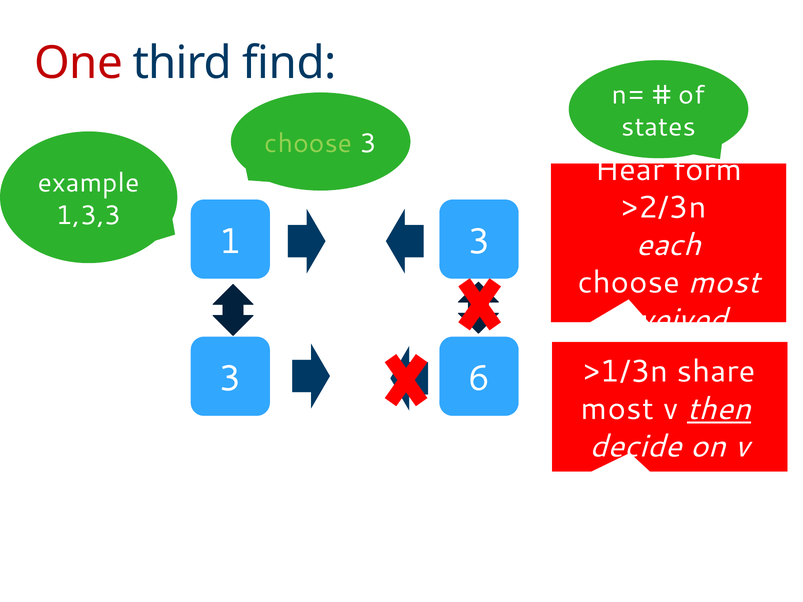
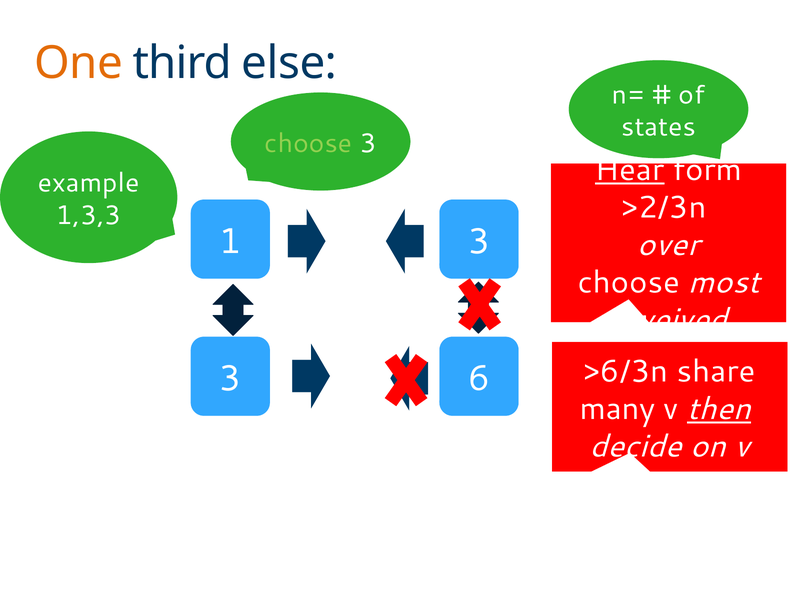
One colour: red -> orange (78, 63)
find: find -> else (289, 63)
Hear underline: none -> present (630, 170)
each: each -> over (668, 245)
>1/3n: >1/3n -> >6/3n (626, 372)
most: most -> many (618, 409)
